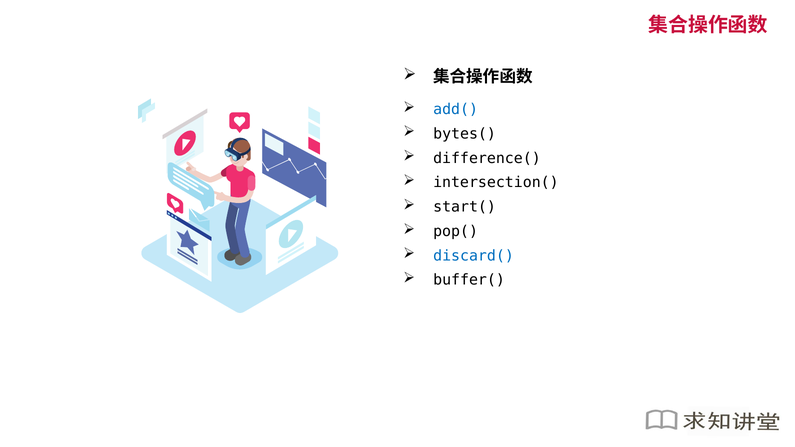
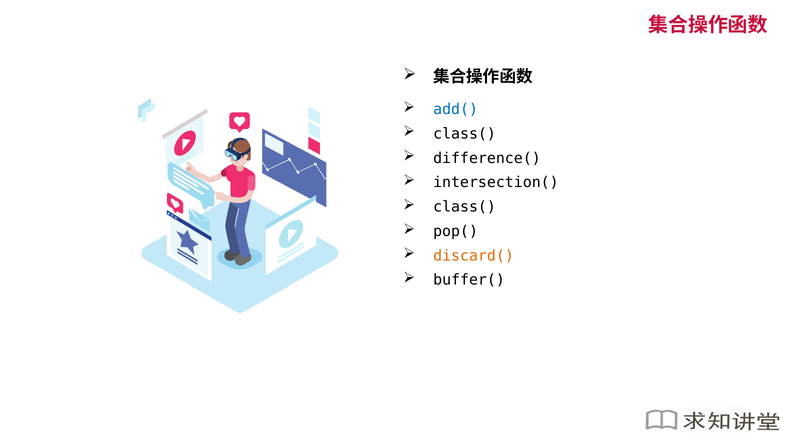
bytes(: bytes( -> class( (465, 134)
start(: start( -> class( (465, 207)
discard( colour: blue -> orange (474, 256)
